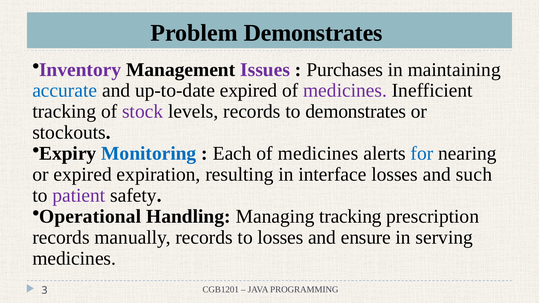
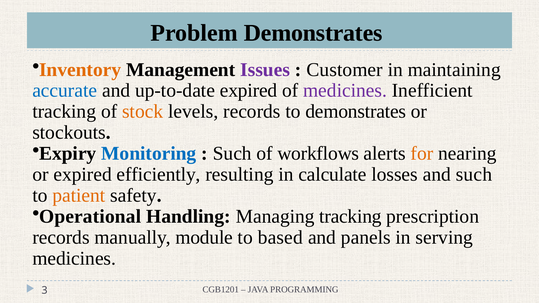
Inventory colour: purple -> orange (80, 70)
Purchases: Purchases -> Customer (345, 70)
stock colour: purple -> orange (143, 112)
Each: Each -> Such (232, 154)
medicines: medicines -> workflows (318, 154)
for colour: blue -> orange (422, 154)
expiration: expiration -> efficiently (159, 175)
interface: interface -> calculate (332, 175)
patient colour: purple -> orange (79, 196)
manually records: records -> module (204, 238)
to losses: losses -> based (280, 238)
ensure: ensure -> panels (366, 238)
